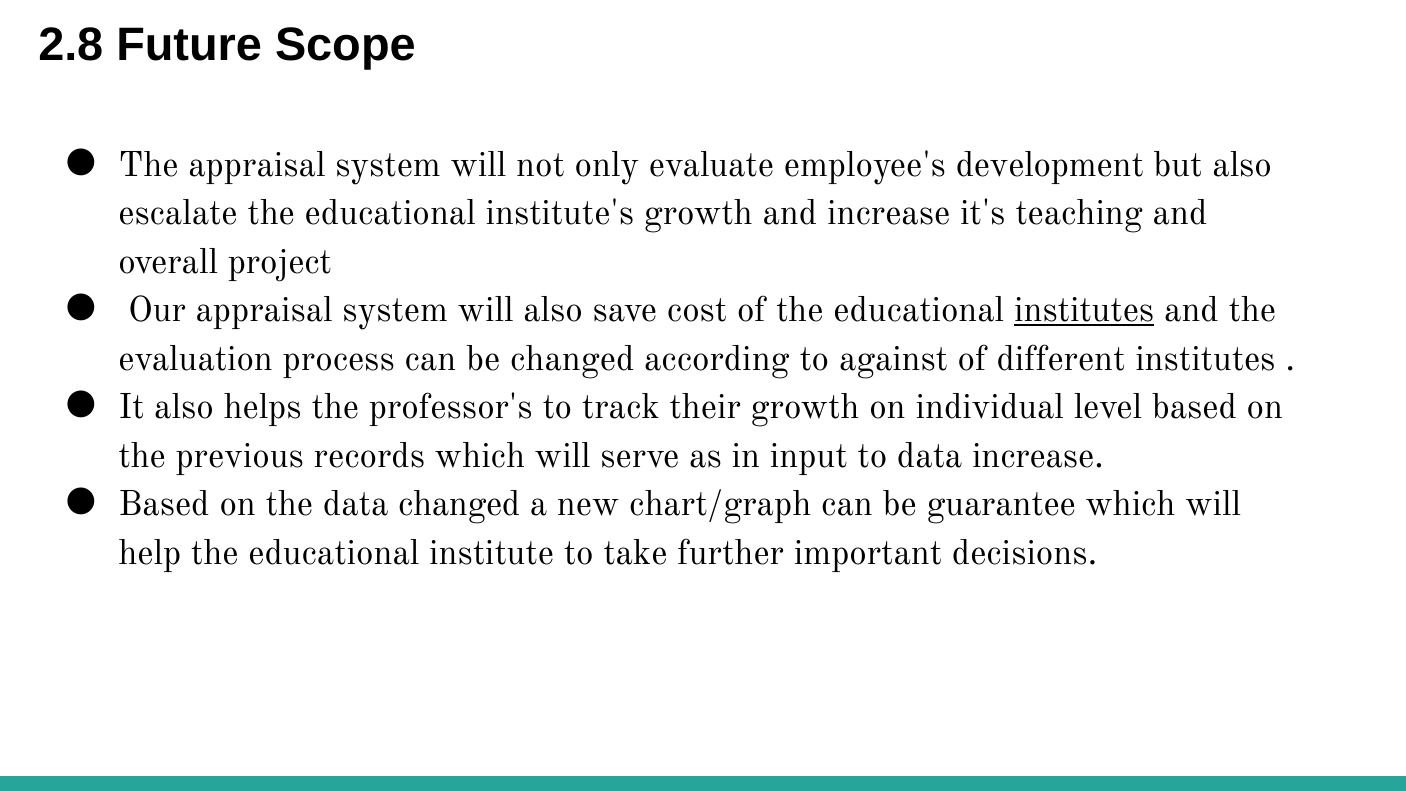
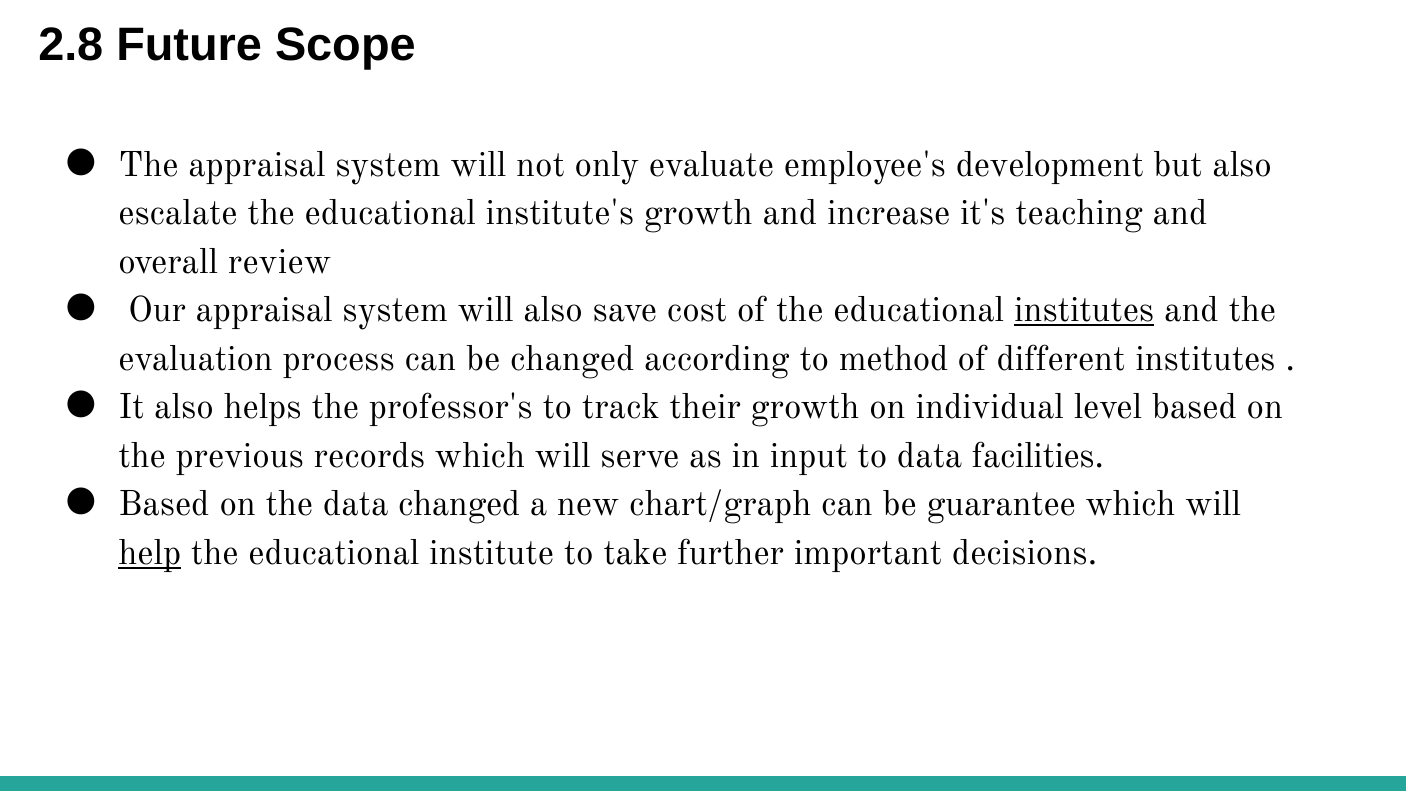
project: project -> review (280, 262)
against: against -> method (894, 359)
data increase: increase -> facilities (1038, 456)
help underline: none -> present (150, 553)
